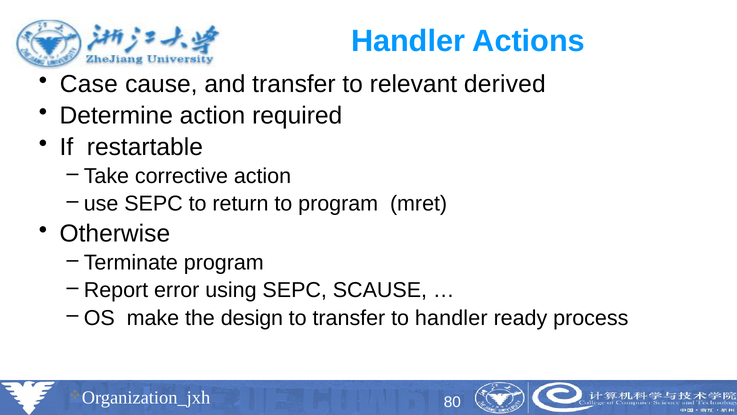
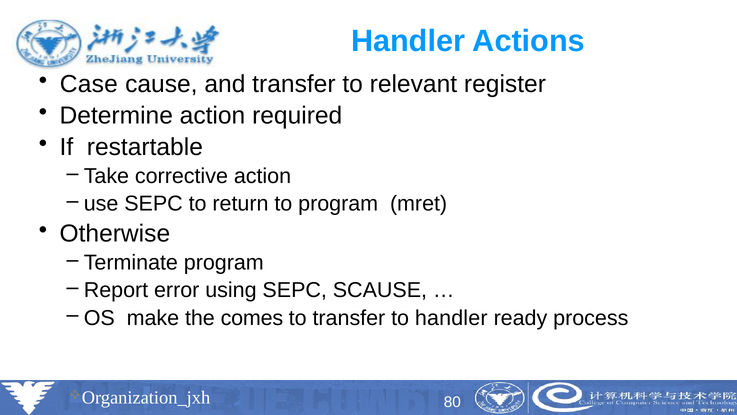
derived: derived -> register (505, 84)
design: design -> comes (252, 318)
